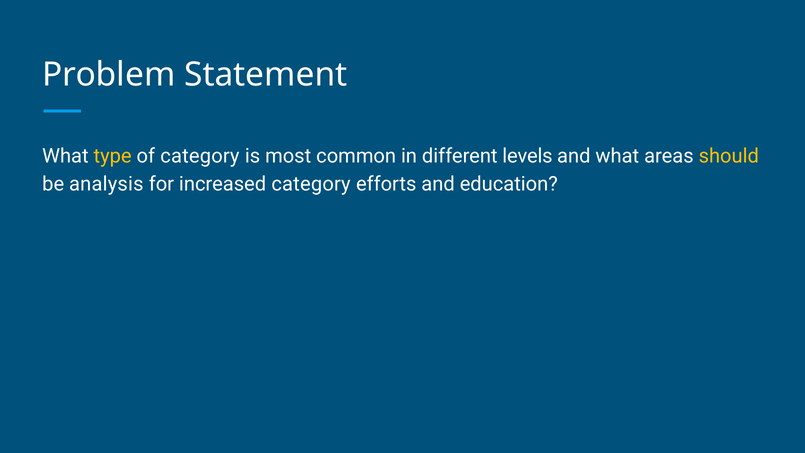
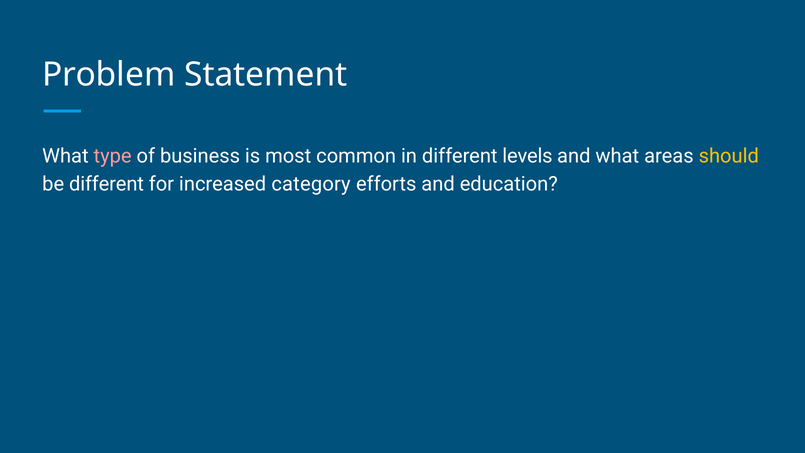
type colour: yellow -> pink (113, 156)
of category: category -> business (200, 156)
be analysis: analysis -> different (107, 184)
